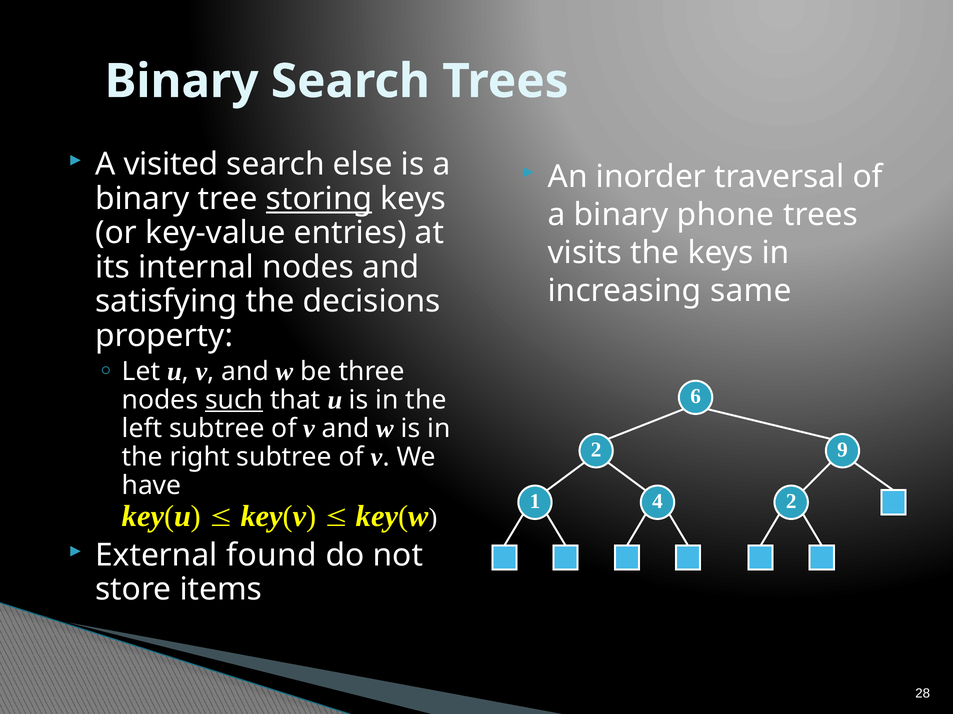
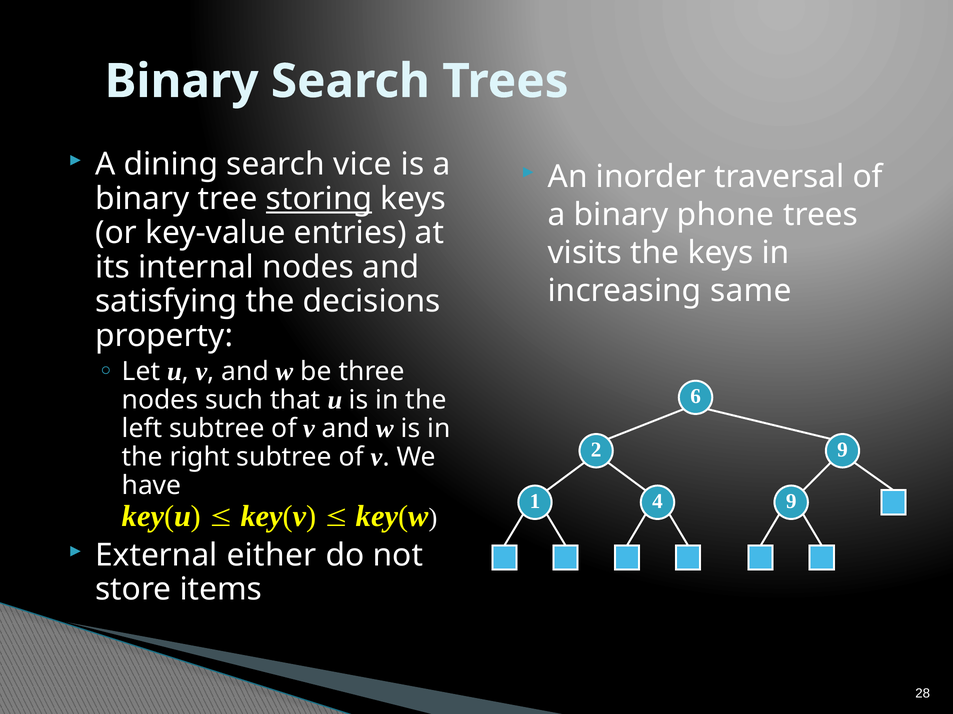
visited: visited -> dining (171, 165)
else: else -> vice (363, 165)
such underline: present -> none (234, 400)
1 2: 2 -> 9 (791, 502)
found: found -> either (272, 556)
